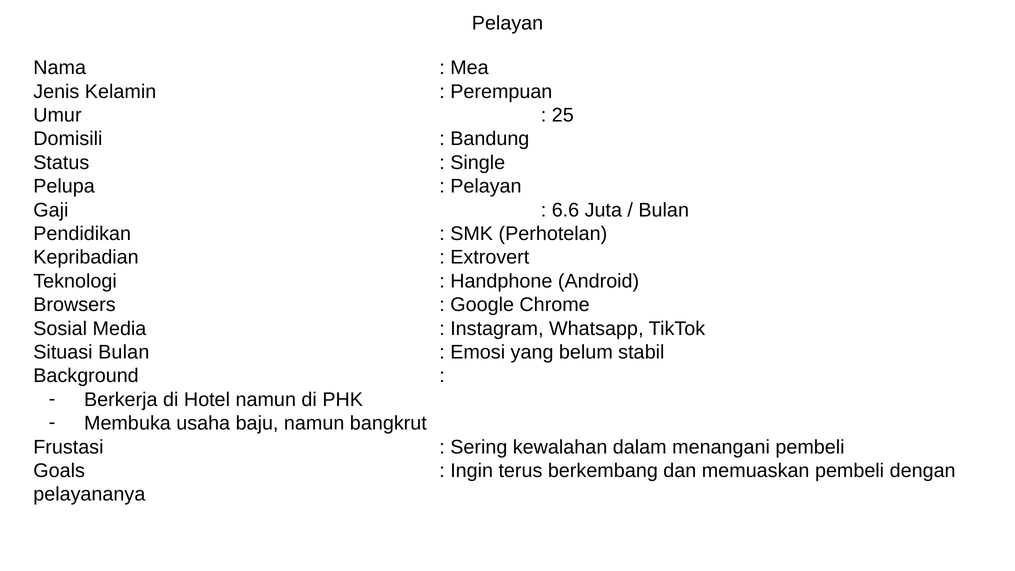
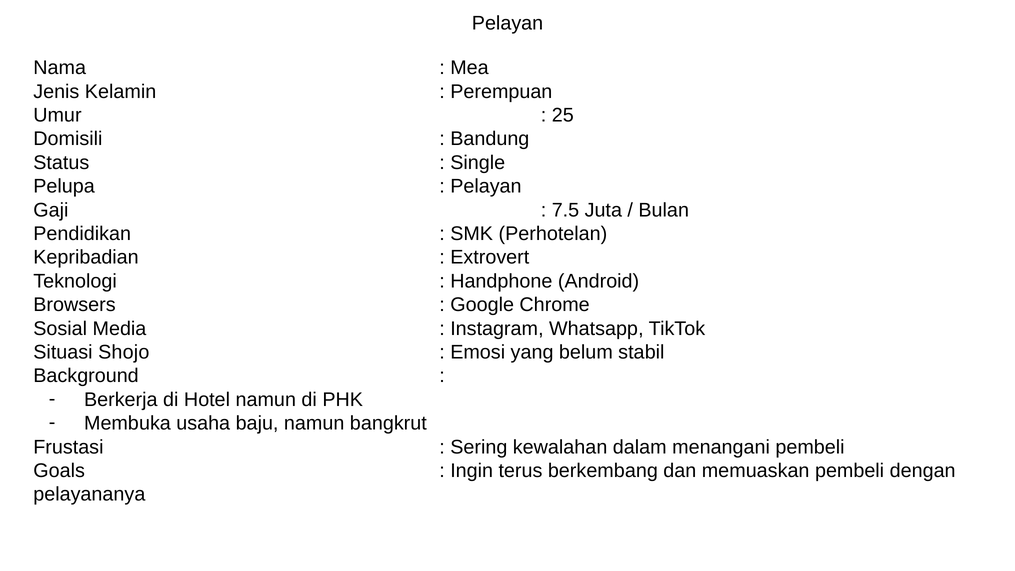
6.6: 6.6 -> 7.5 (565, 210)
Situasi Bulan: Bulan -> Shojo (124, 352)
